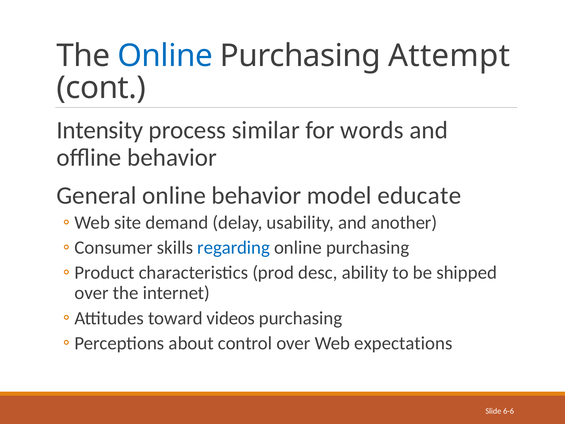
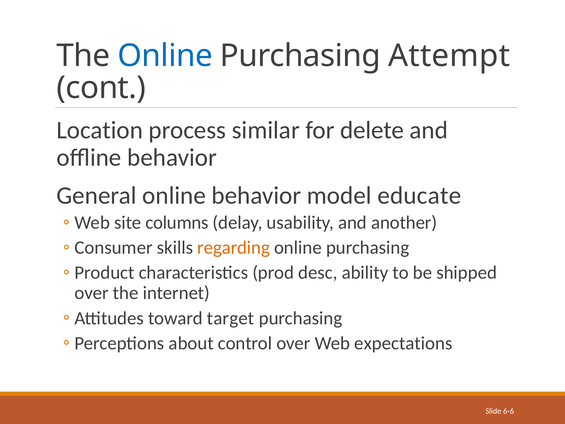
Intensity: Intensity -> Location (100, 130)
words: words -> delete (372, 130)
demand: demand -> columns (177, 222)
regarding colour: blue -> orange (234, 248)
videos: videos -> target (231, 318)
